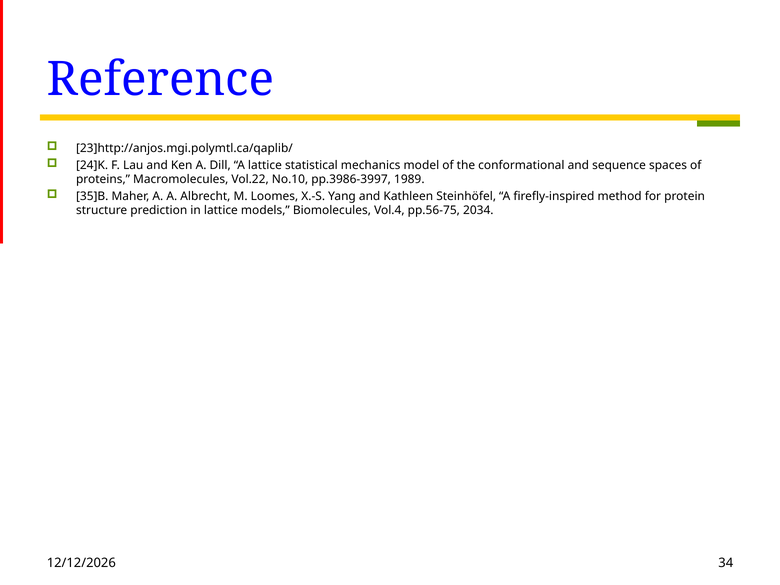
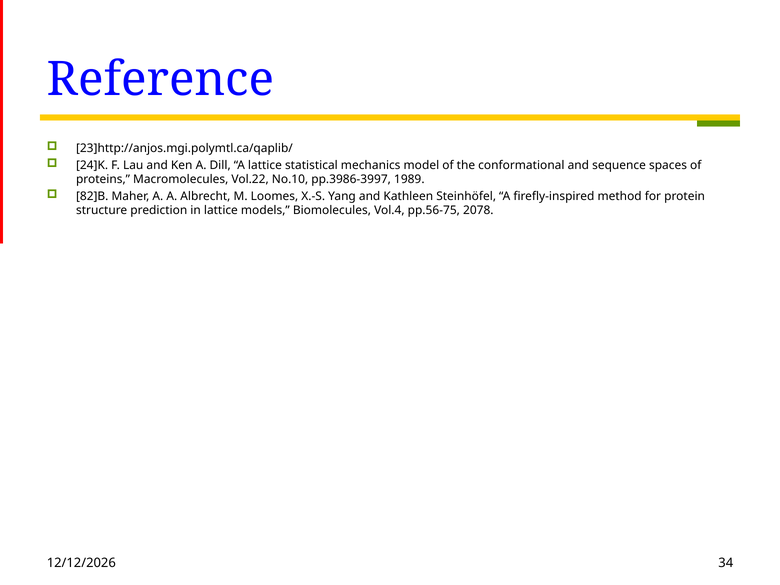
35]B: 35]B -> 82]B (92, 196)
2034: 2034 -> 2078 (478, 210)
